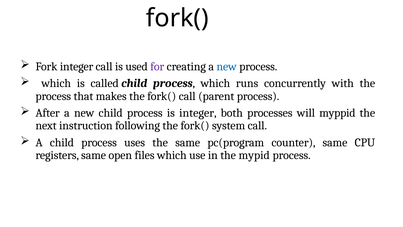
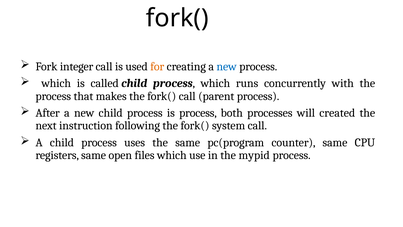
for colour: purple -> orange (157, 66)
is integer: integer -> process (198, 113)
myppid: myppid -> created (337, 113)
